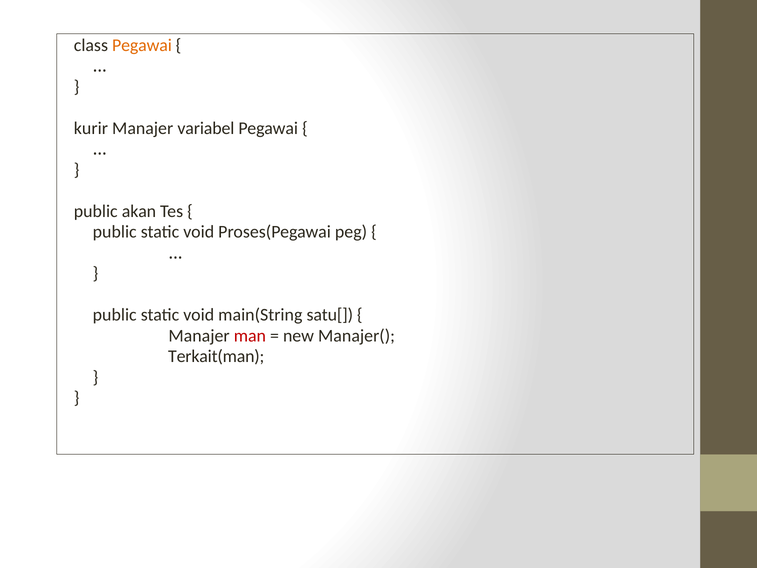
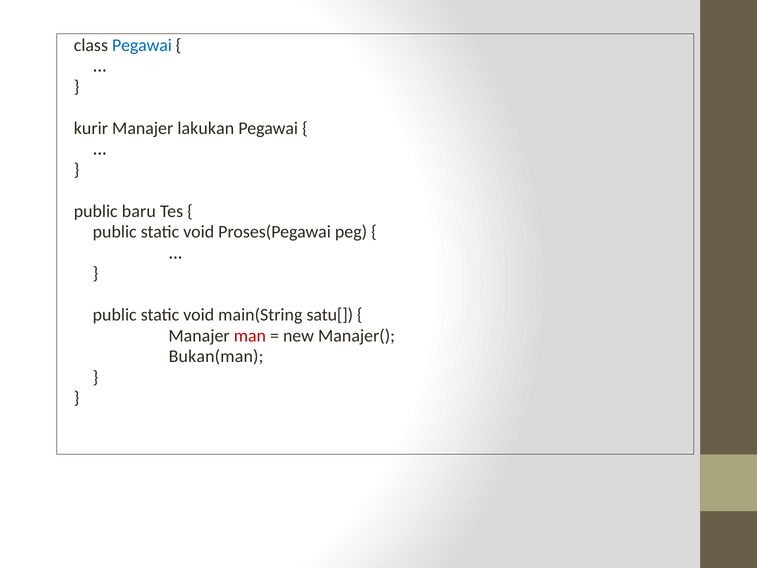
Pegawai colour: orange -> blue (142, 45)
variabel: variabel -> lakukan (206, 128)
akan: akan -> baru (139, 211)
Terkait(man: Terkait(man -> Bukan(man (216, 356)
